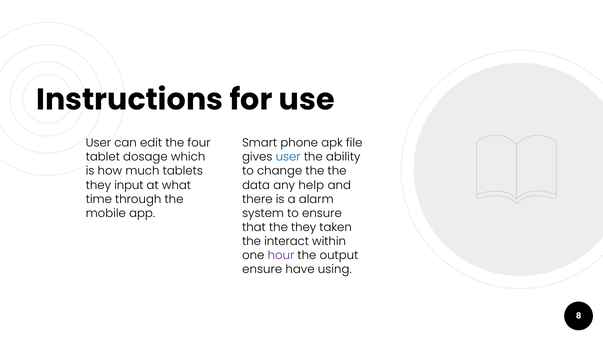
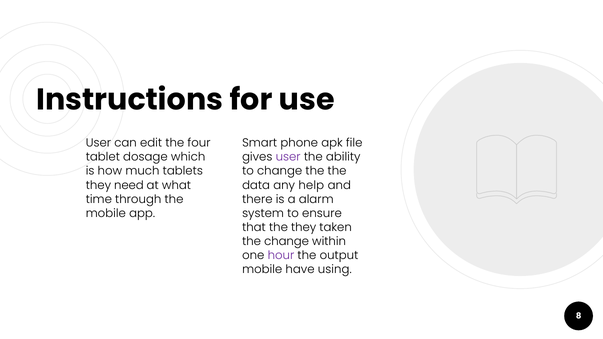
user colour: blue -> purple (288, 157)
input: input -> need (129, 185)
the interact: interact -> change (287, 242)
ensure: ensure -> mobile (262, 270)
